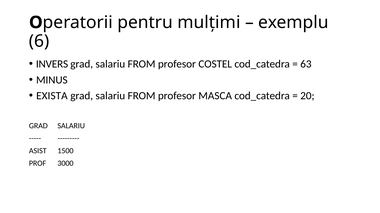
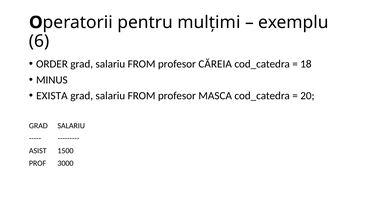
INVERS: INVERS -> ORDER (52, 64)
COSTEL: COSTEL -> CĂREIA (215, 64)
63: 63 -> 18 (306, 64)
